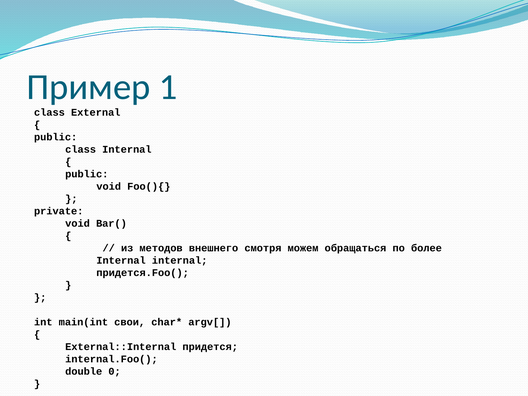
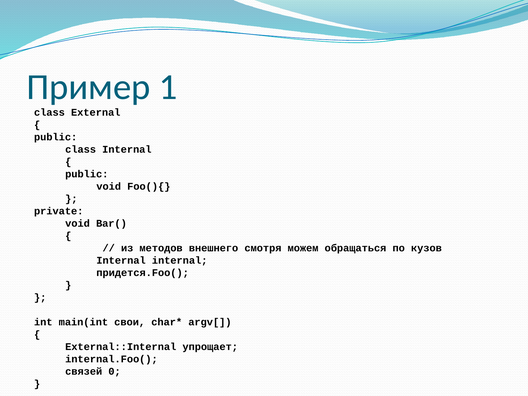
более: более -> кузов (426, 248)
придется: придется -> упрощает (210, 347)
double: double -> связей (84, 371)
